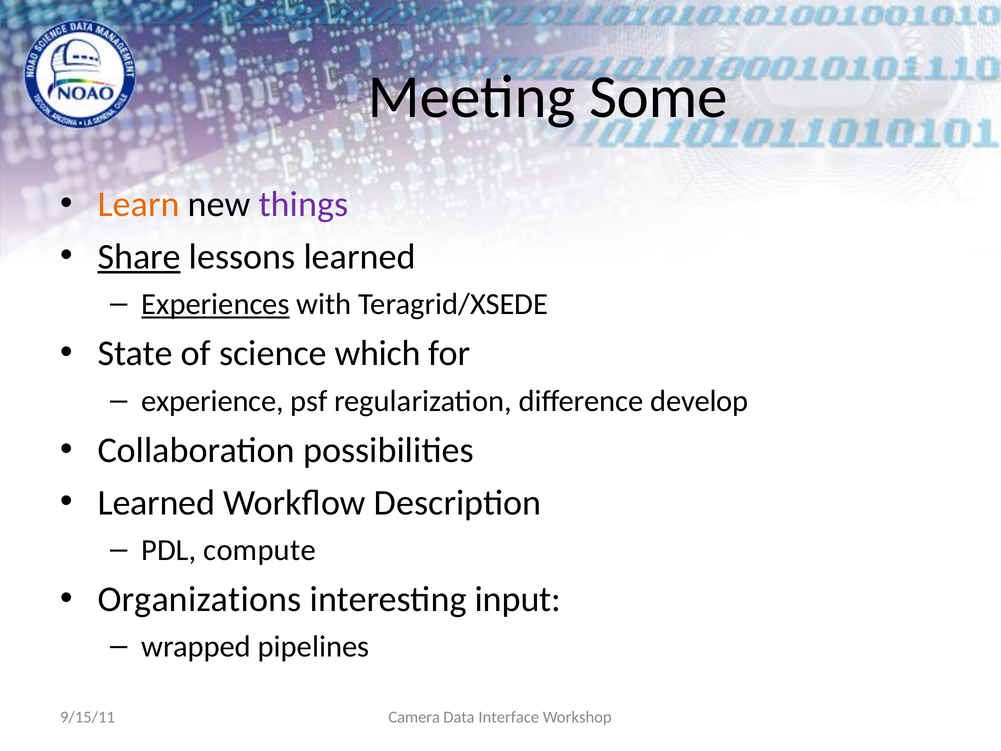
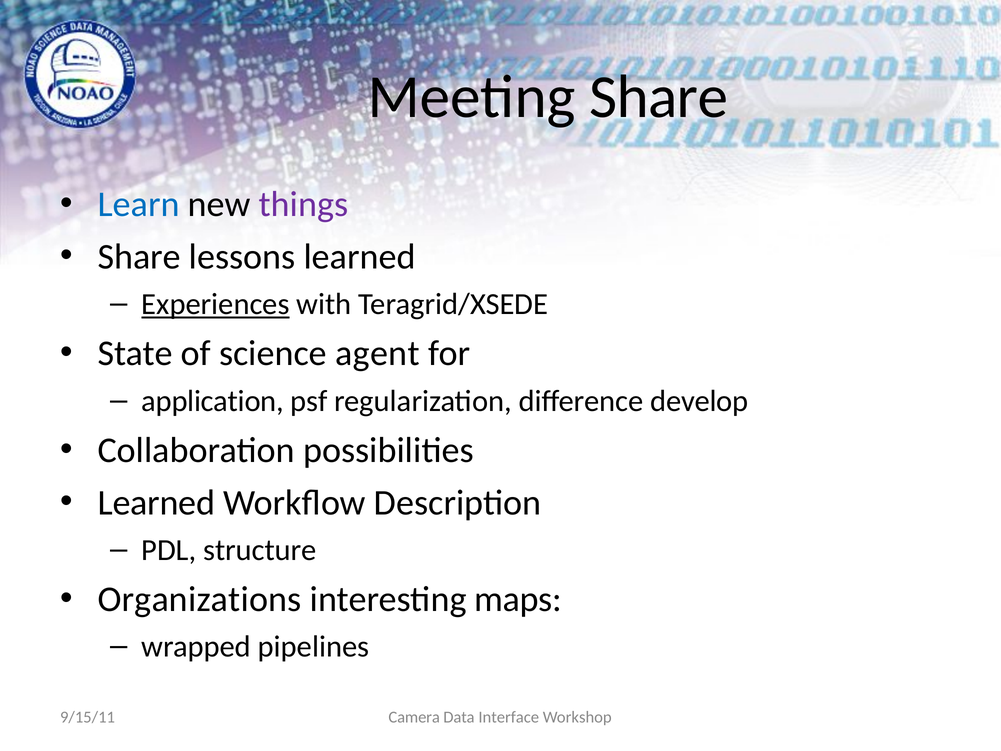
Meeting Some: Some -> Share (659, 97)
Learn colour: orange -> blue (139, 204)
Share underline: present -> none (139, 257)
which: which -> agent (377, 353)
experience: experience -> application (213, 401)
compute: compute -> structure (260, 550)
input: input -> maps (518, 599)
